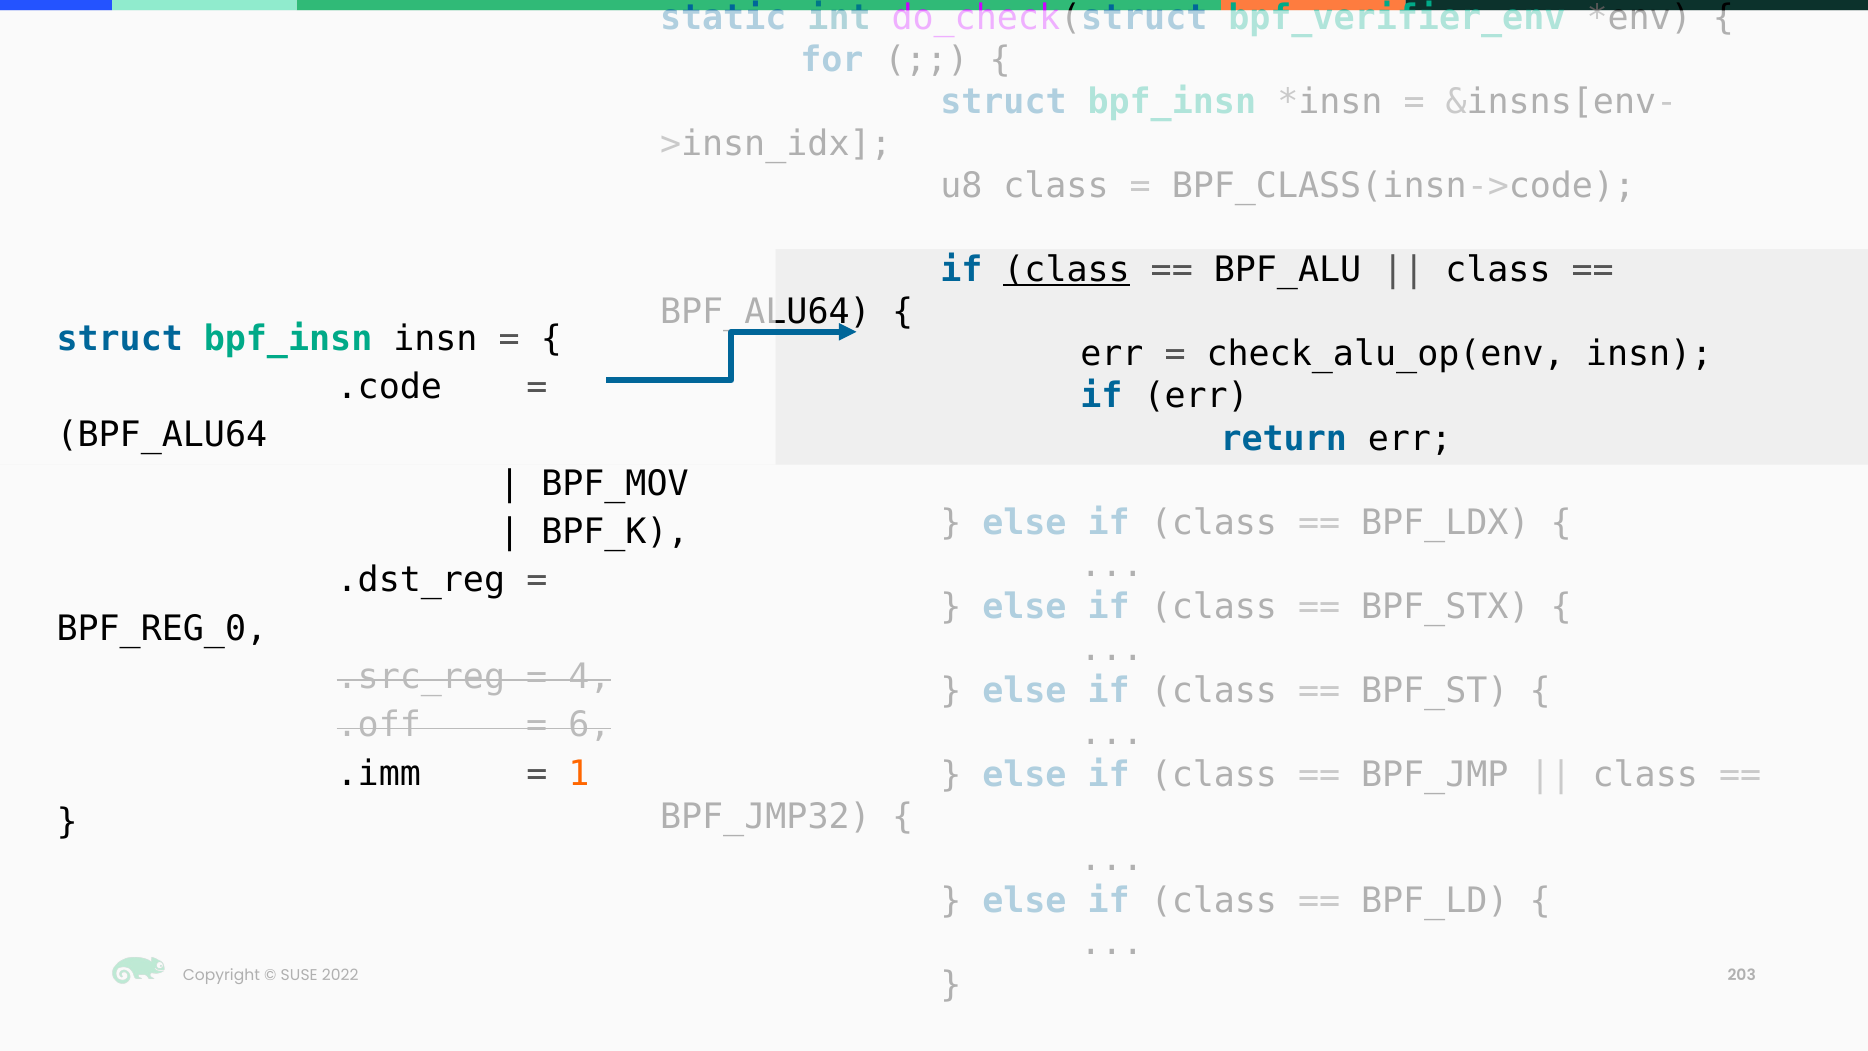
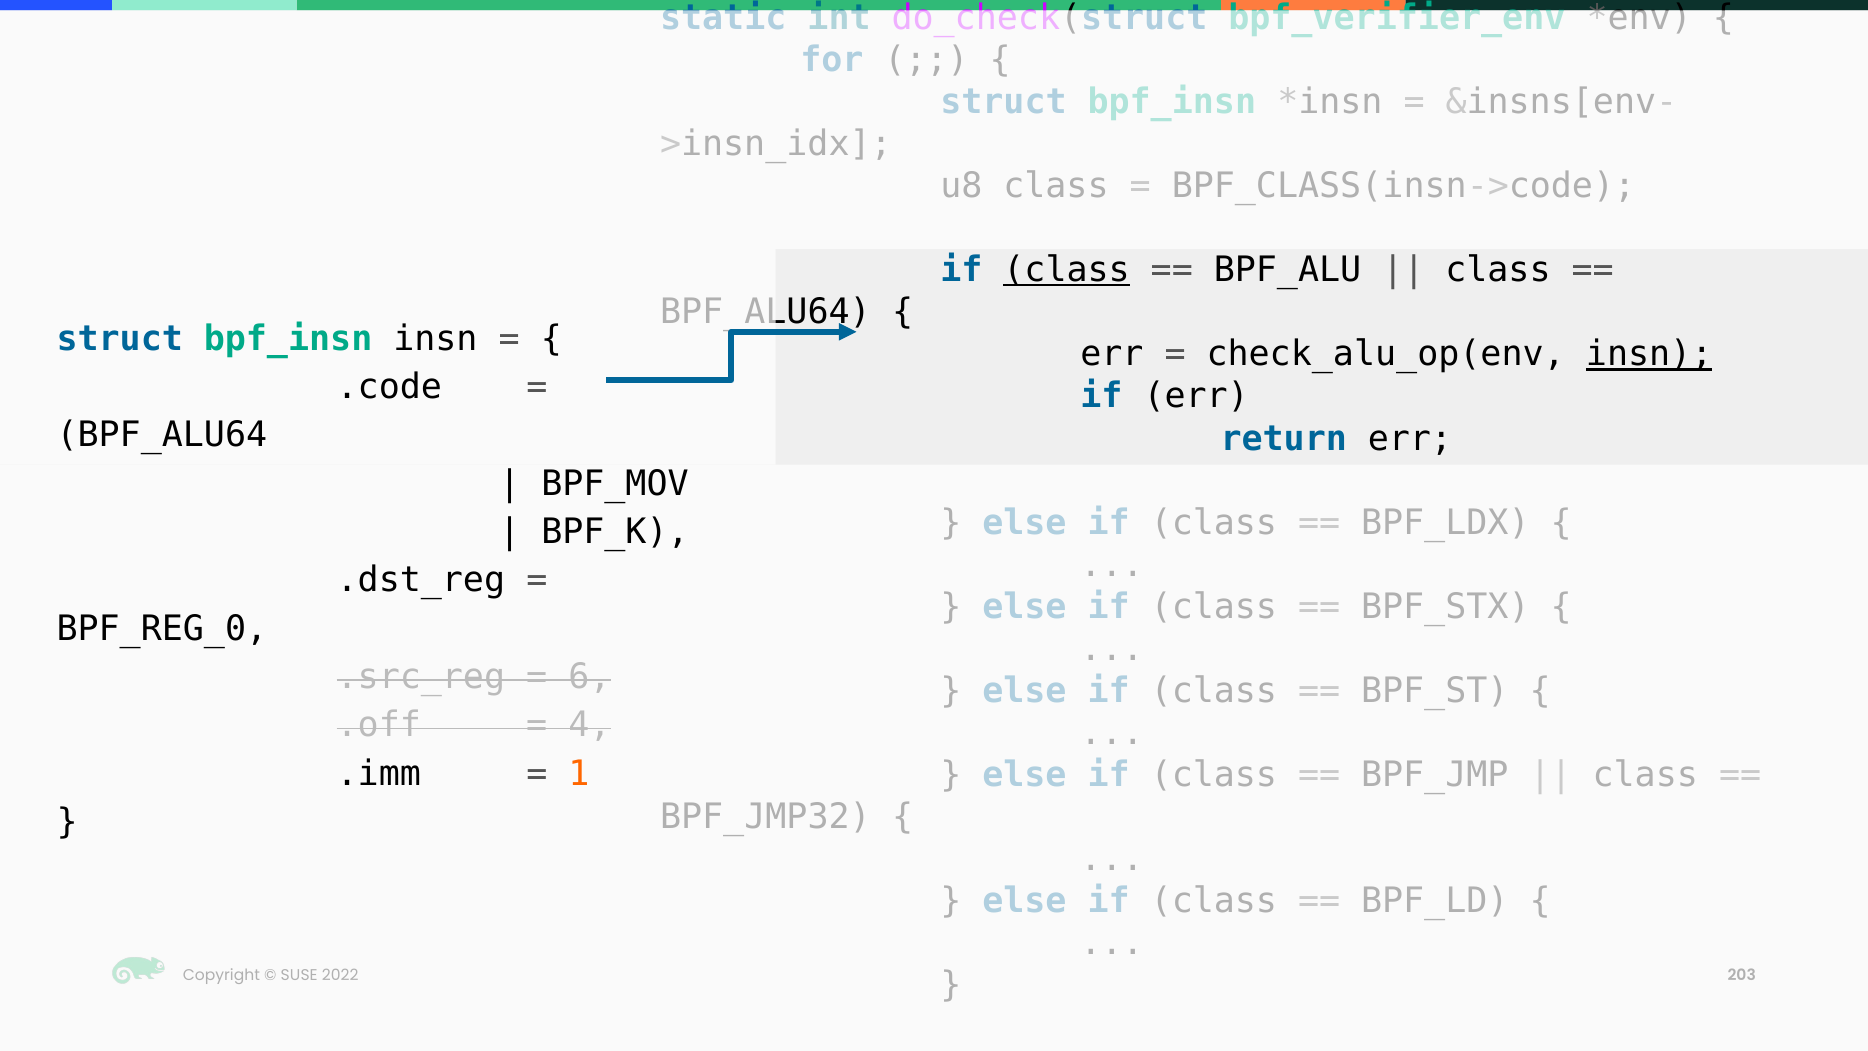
insn underline: none -> present (1649, 354)
4: 4 -> 6 (590, 677)
6: 6 -> 4 (590, 725)
